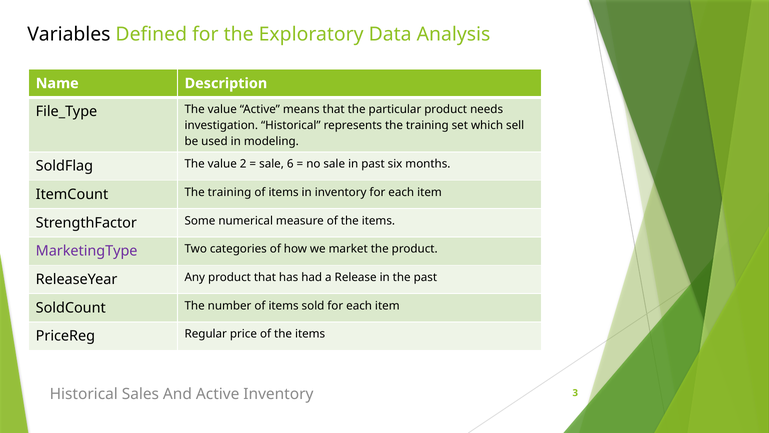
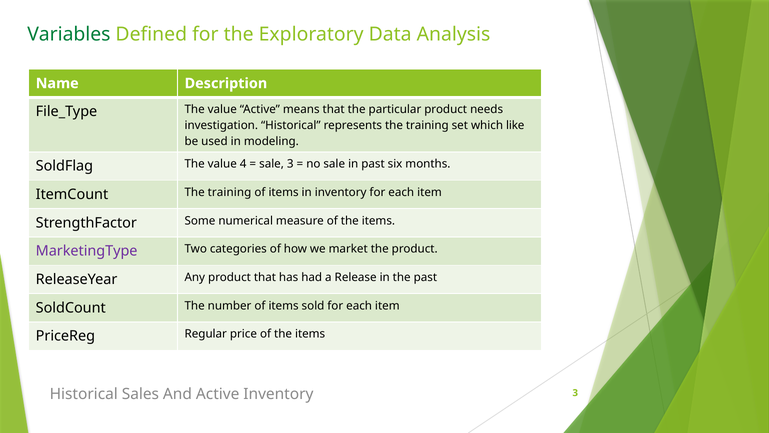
Variables colour: black -> green (69, 34)
sell: sell -> like (515, 125)
2: 2 -> 4 (243, 164)
sale 6: 6 -> 3 (290, 164)
